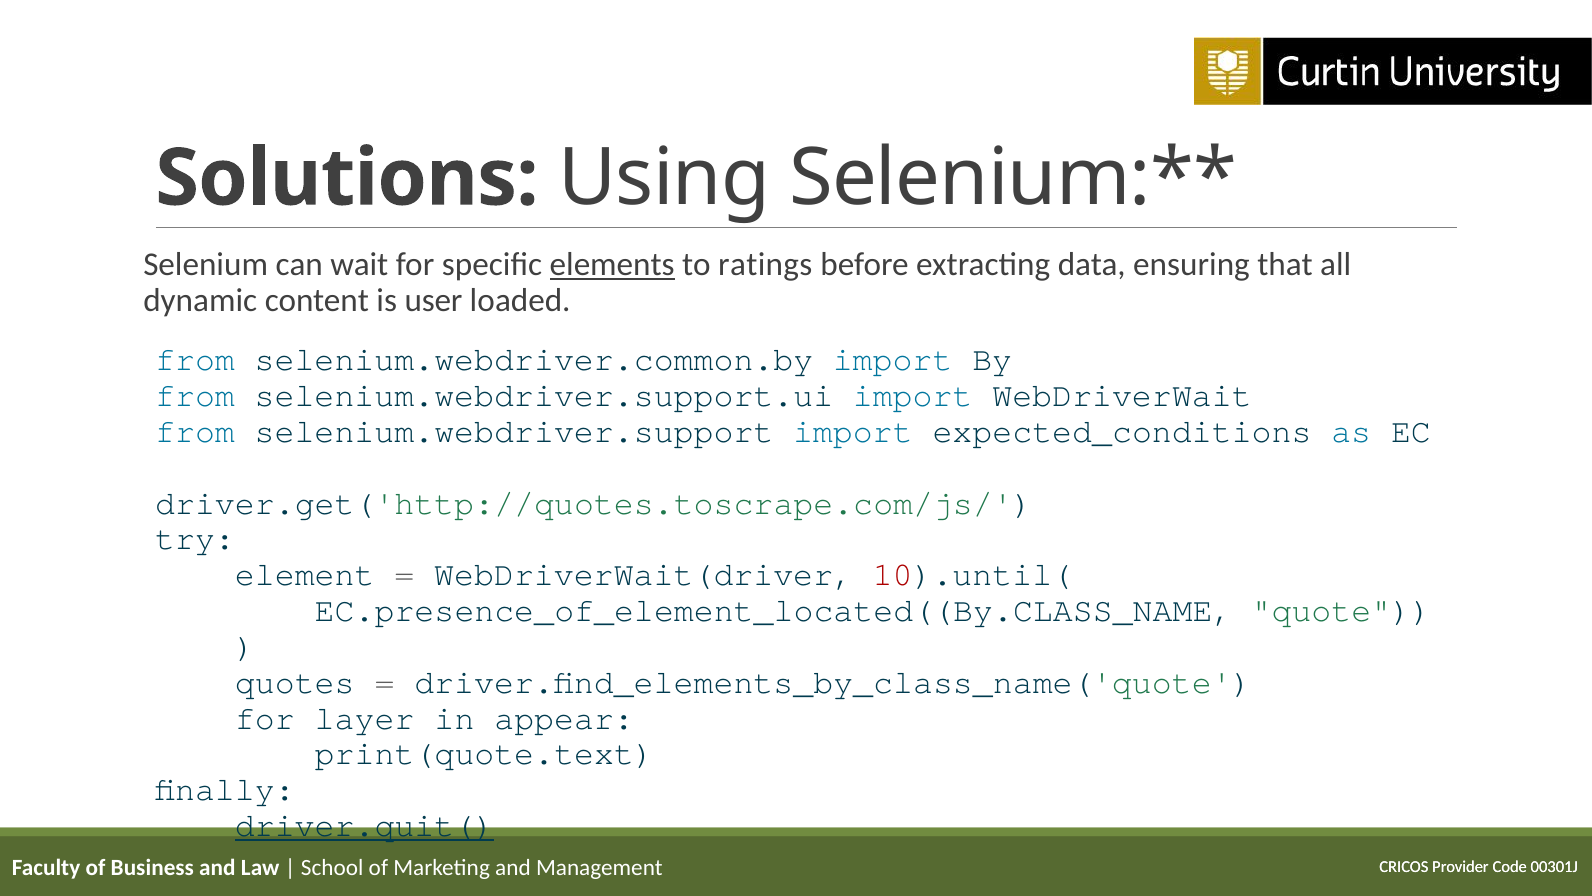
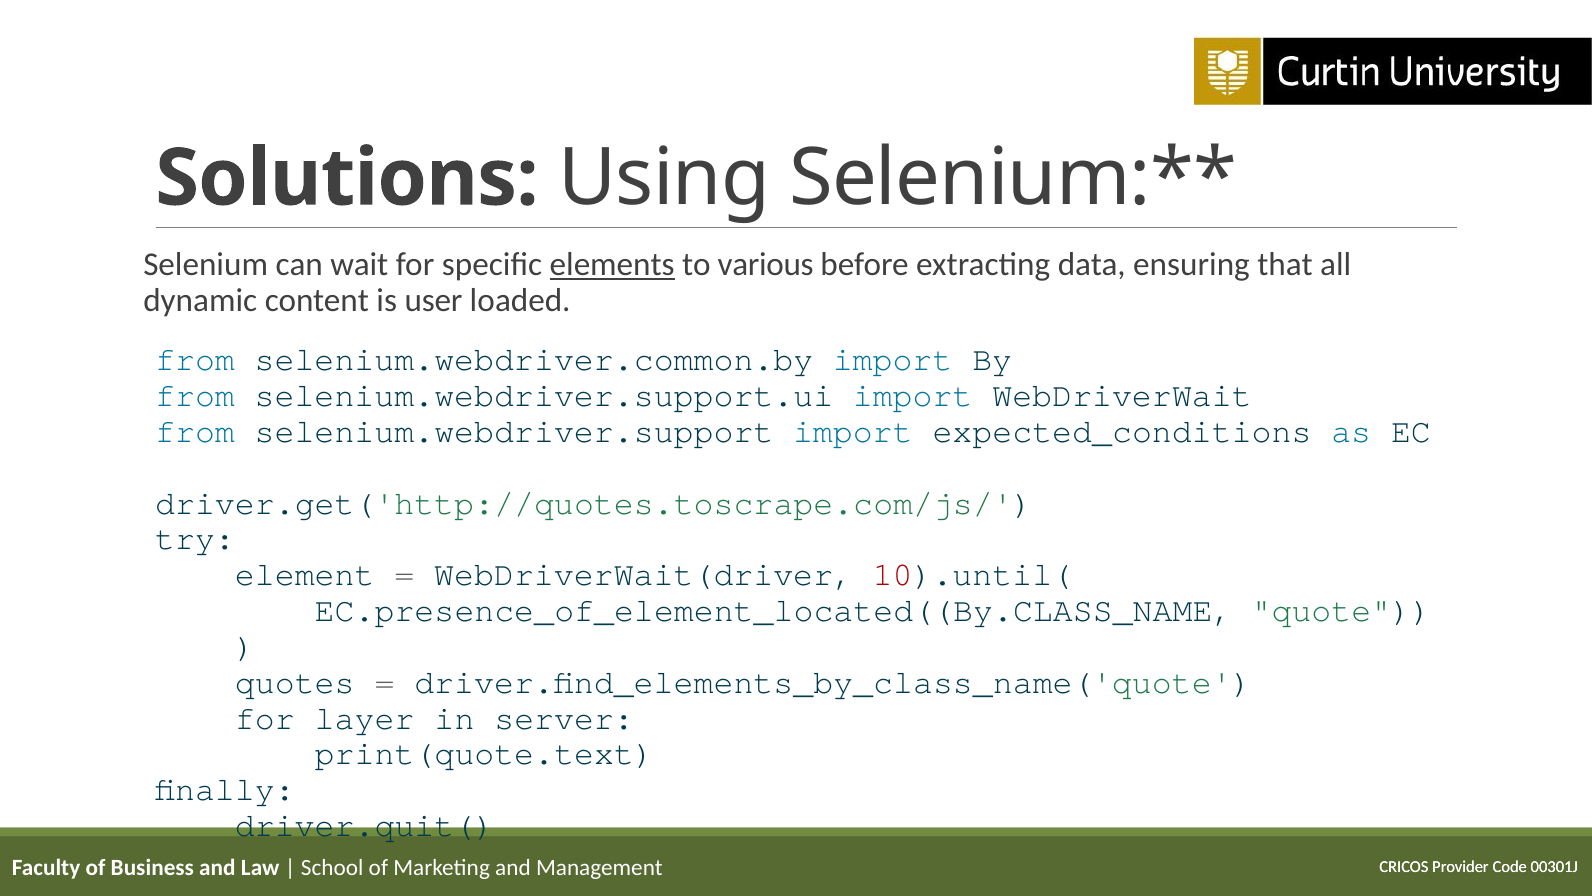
ratings: ratings -> various (766, 265)
appear: appear -> server (564, 718)
driver.quit( underline: present -> none (365, 825)
